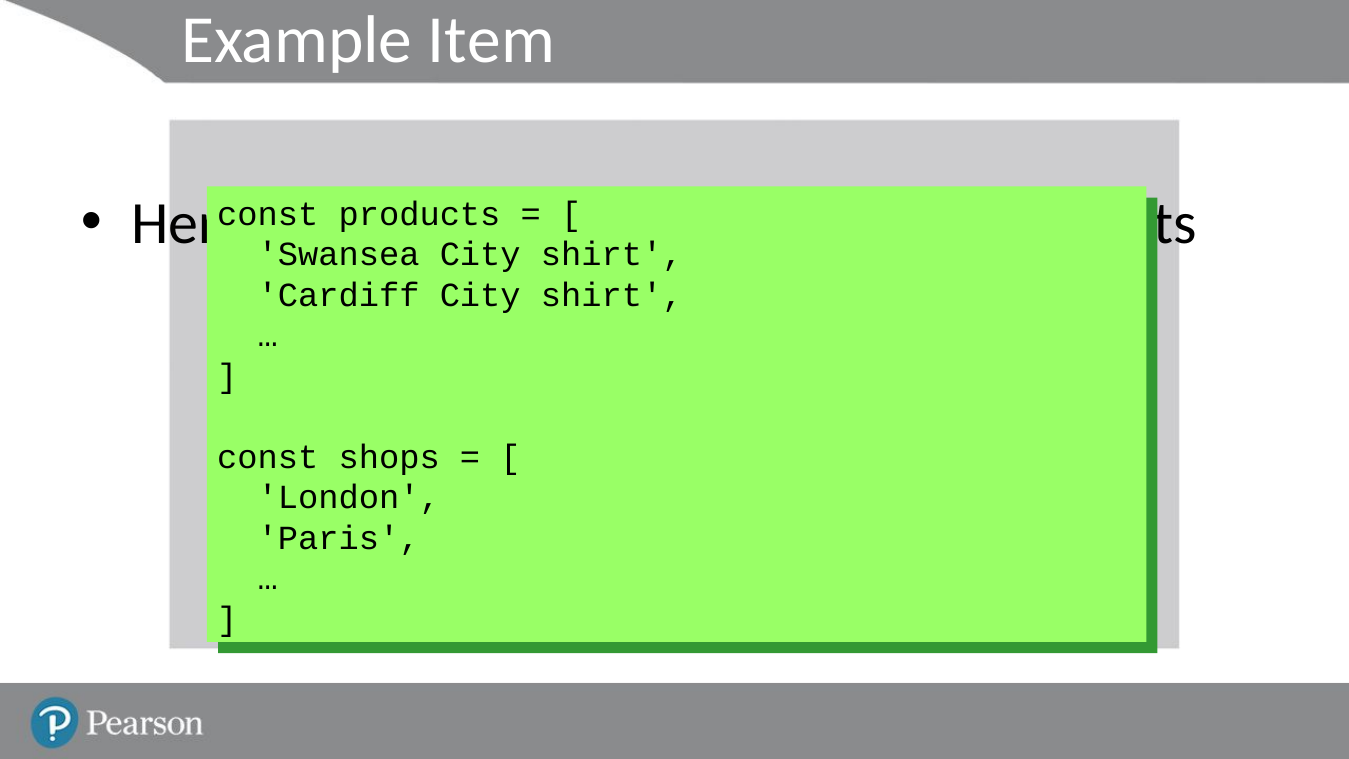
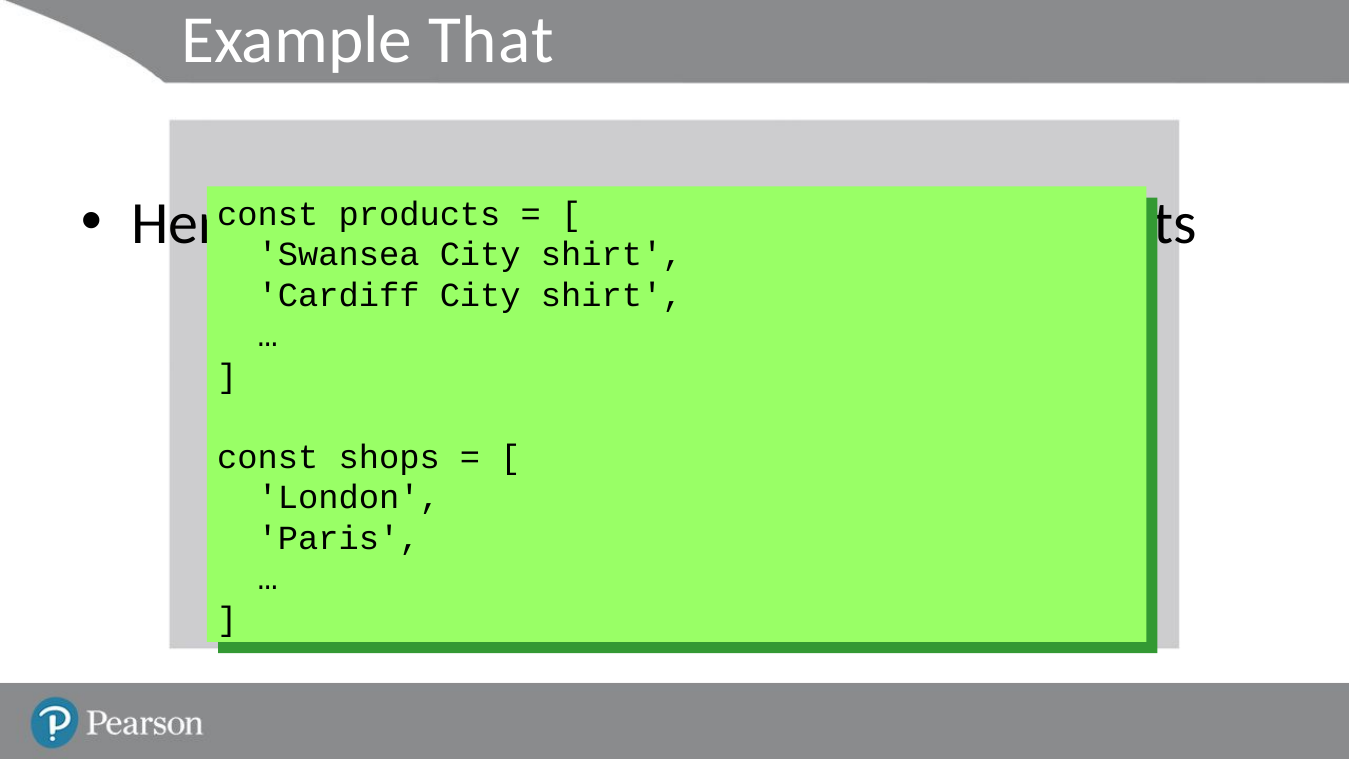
Item: Item -> That (491, 40)
